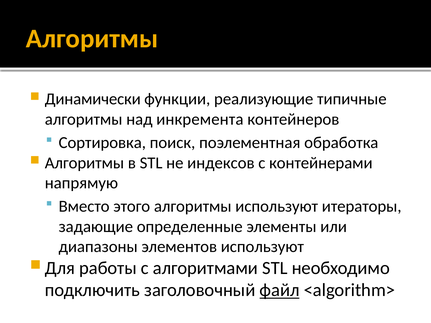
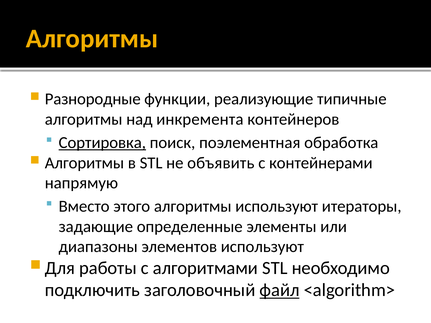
Динамически: Динамически -> Разнородные (93, 99)
Сортировка underline: none -> present (102, 143)
индексов: индексов -> объявить (221, 163)
